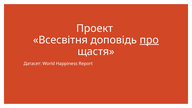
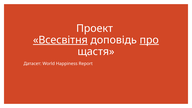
Всесвітня underline: none -> present (60, 40)
